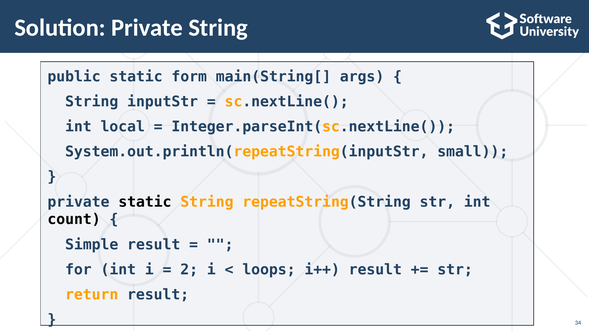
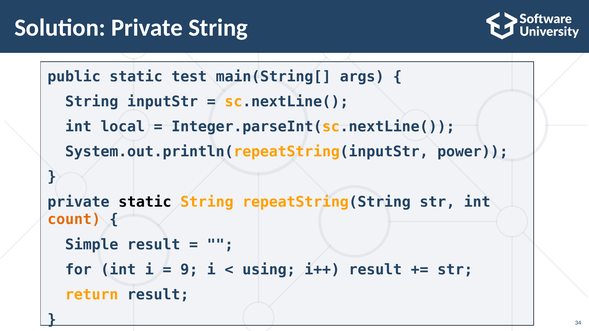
form: form -> test (189, 77)
small: small -> power (473, 152)
count colour: black -> orange (74, 220)
2: 2 -> 9 (189, 270)
loops: loops -> using (269, 270)
